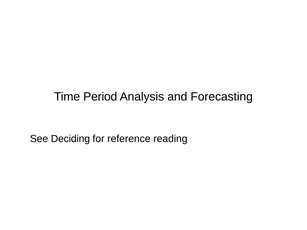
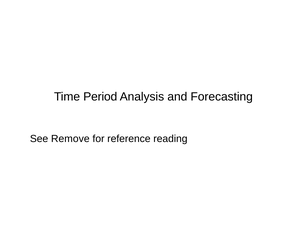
Deciding: Deciding -> Remove (70, 139)
